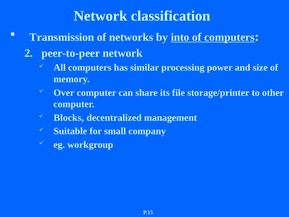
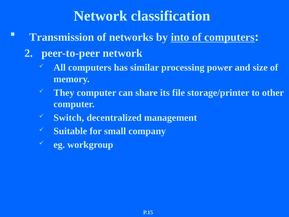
Over: Over -> They (64, 93)
Blocks: Blocks -> Switch (69, 118)
